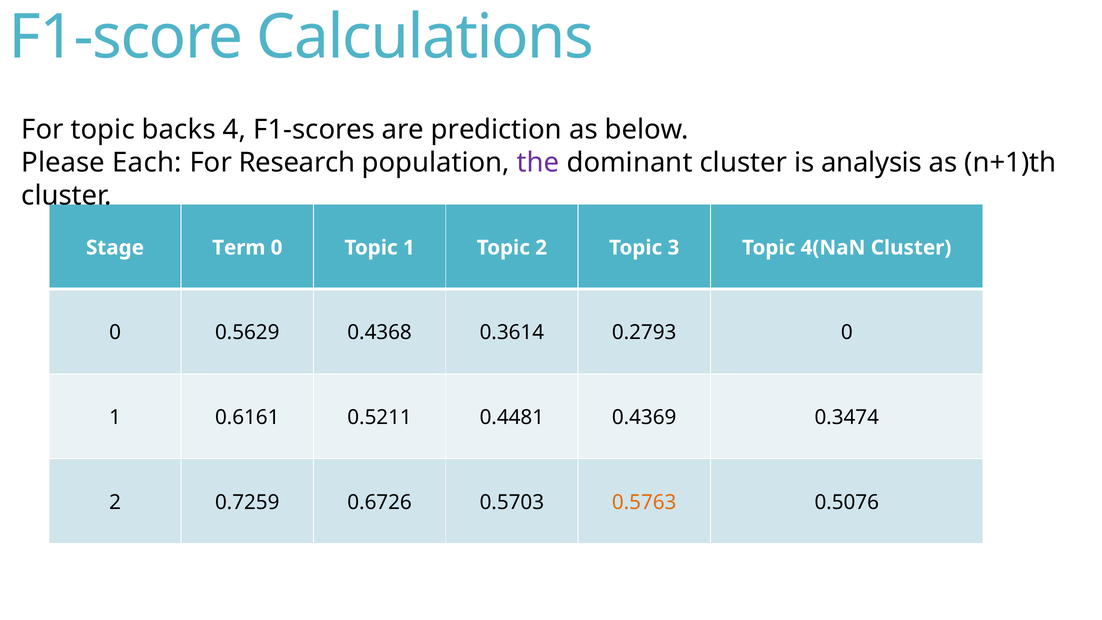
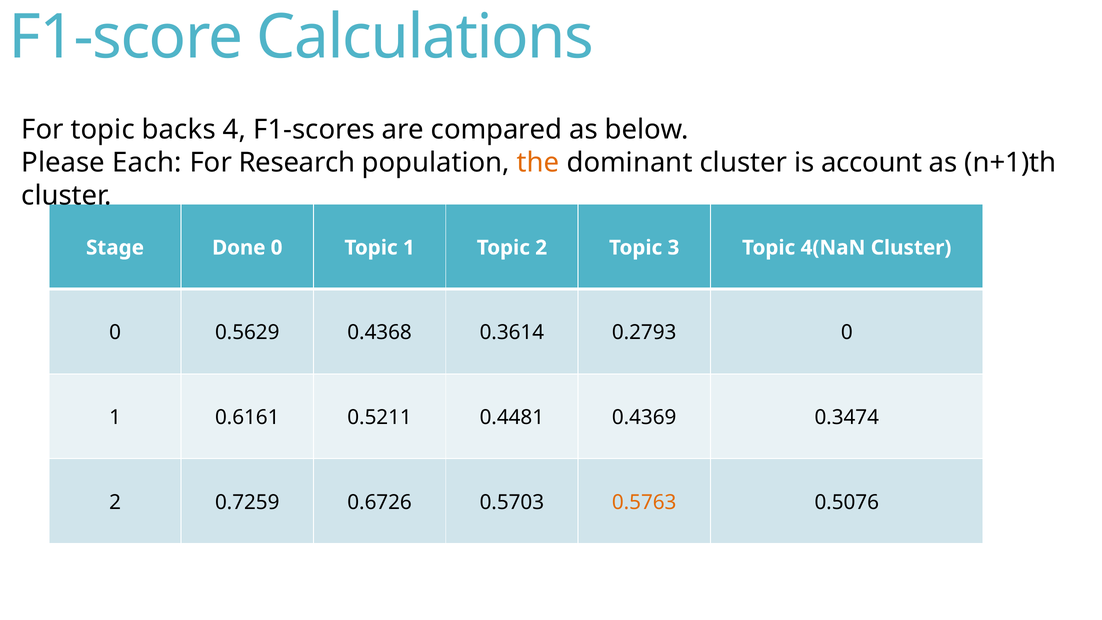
prediction: prediction -> compared (496, 130)
the colour: purple -> orange (538, 163)
analysis: analysis -> account (872, 163)
Term: Term -> Done (239, 248)
